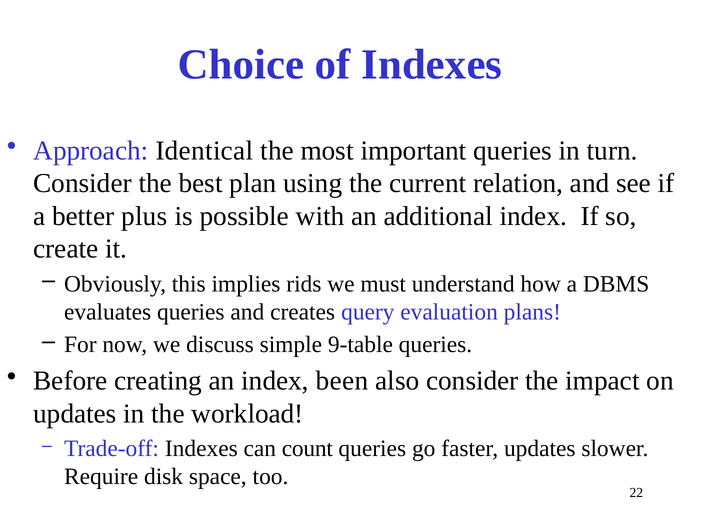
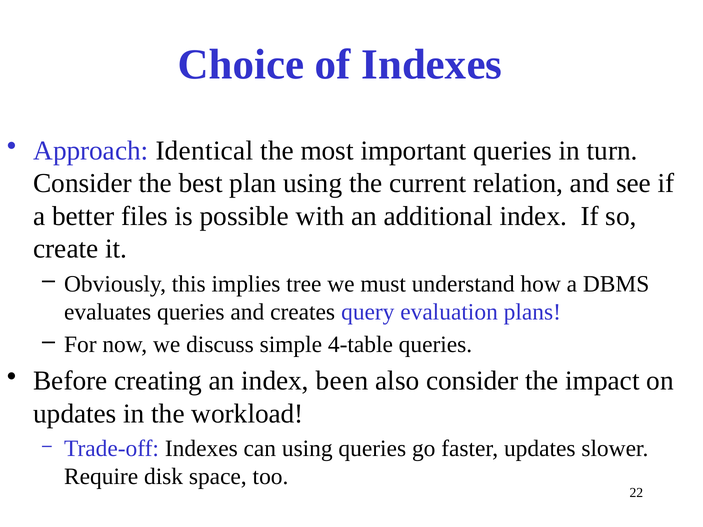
plus: plus -> files (145, 216)
rids: rids -> tree (304, 284)
9-table: 9-table -> 4-table (360, 345)
can count: count -> using (307, 449)
